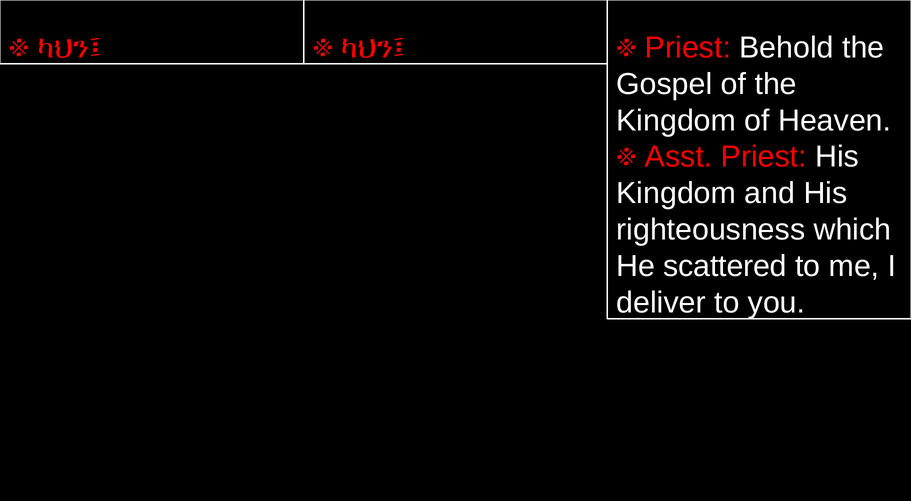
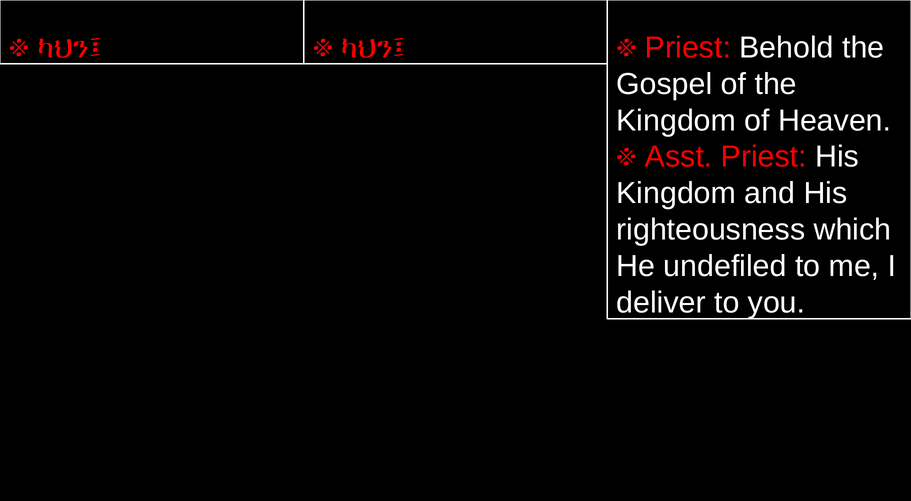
scattered: scattered -> undefiled (725, 266)
